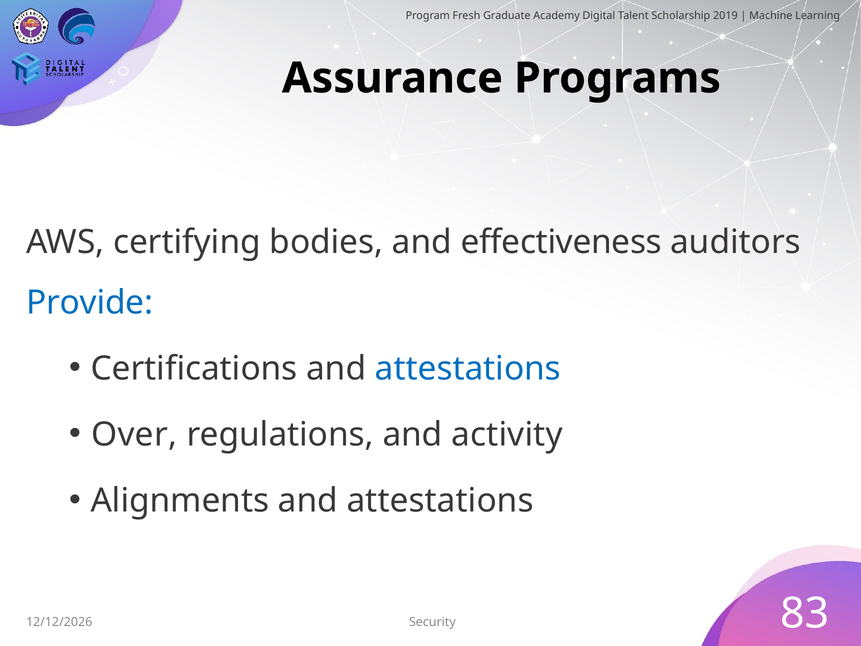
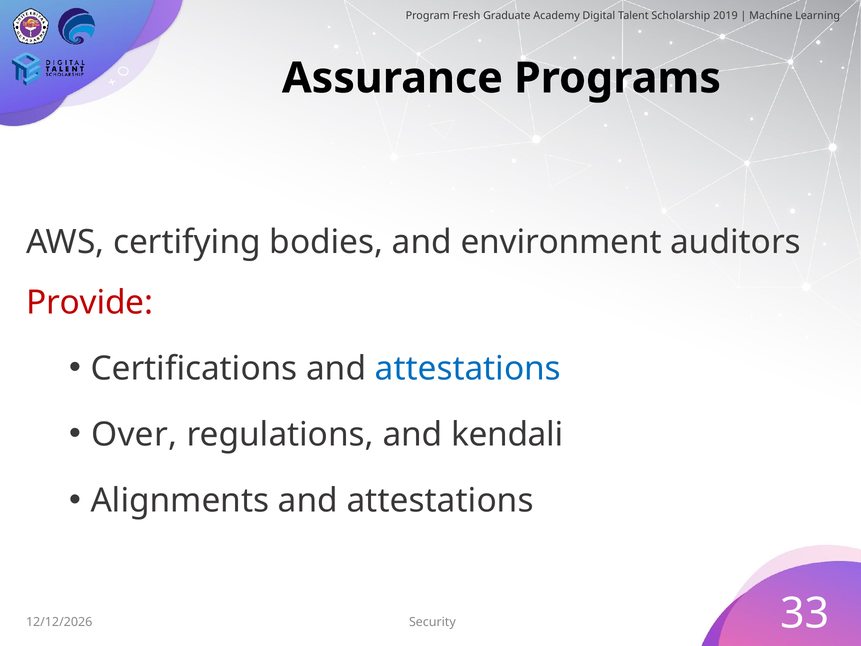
effectiveness: effectiveness -> environment (561, 242)
Provide colour: blue -> red (90, 302)
activity: activity -> kendali (507, 435)
83: 83 -> 33 (805, 614)
